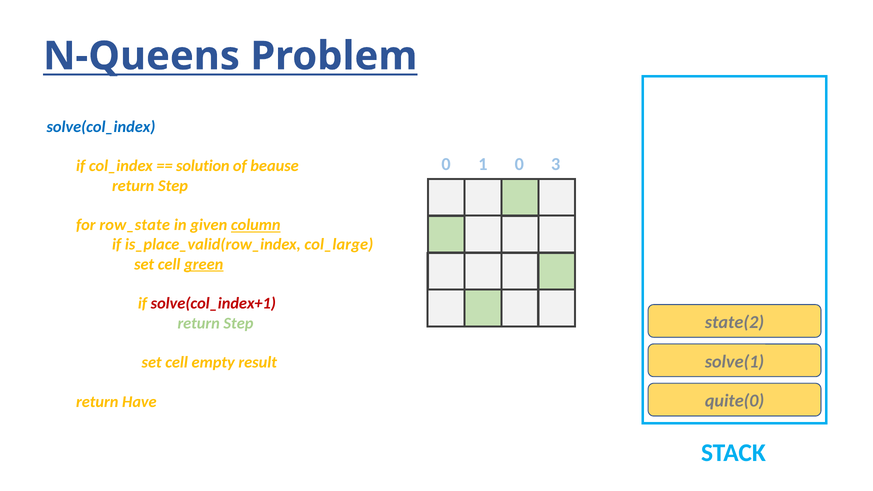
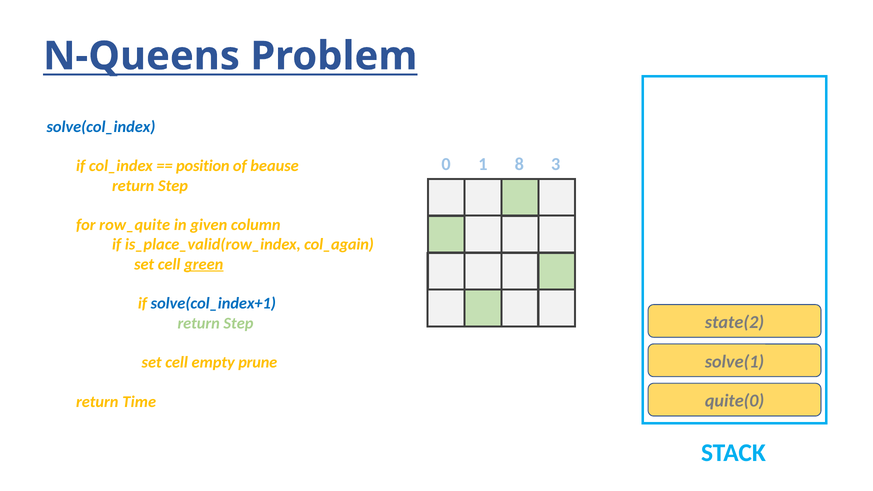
1 0: 0 -> 8 (519, 165)
solution: solution -> position (203, 166)
row_state: row_state -> row_quite (135, 225)
column underline: present -> none (256, 225)
col_large: col_large -> col_again (339, 245)
solve(col_index+1 colour: red -> blue (213, 304)
result: result -> prune (258, 362)
Have: Have -> Time (139, 402)
